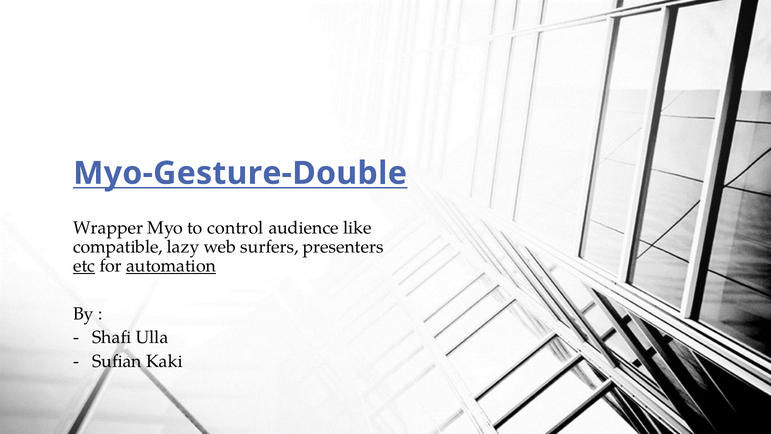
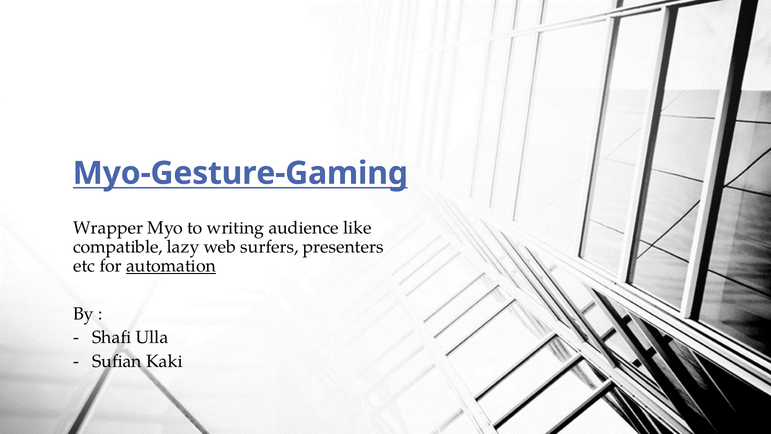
Myo-Gesture-Double: Myo-Gesture-Double -> Myo-Gesture-Gaming (240, 173)
control: control -> writing (236, 228)
etc underline: present -> none (84, 266)
